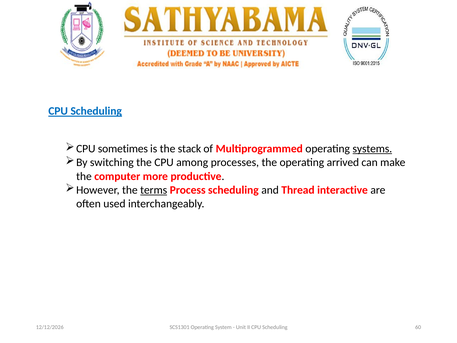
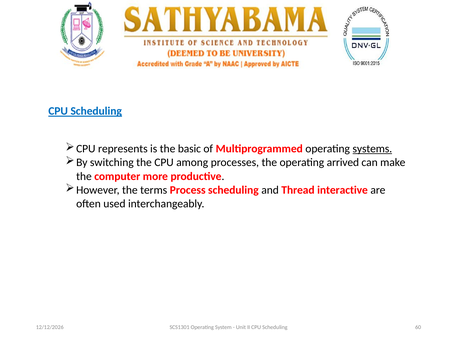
sometimes: sometimes -> represents (123, 149)
stack: stack -> basic (189, 149)
terms underline: present -> none (154, 190)
